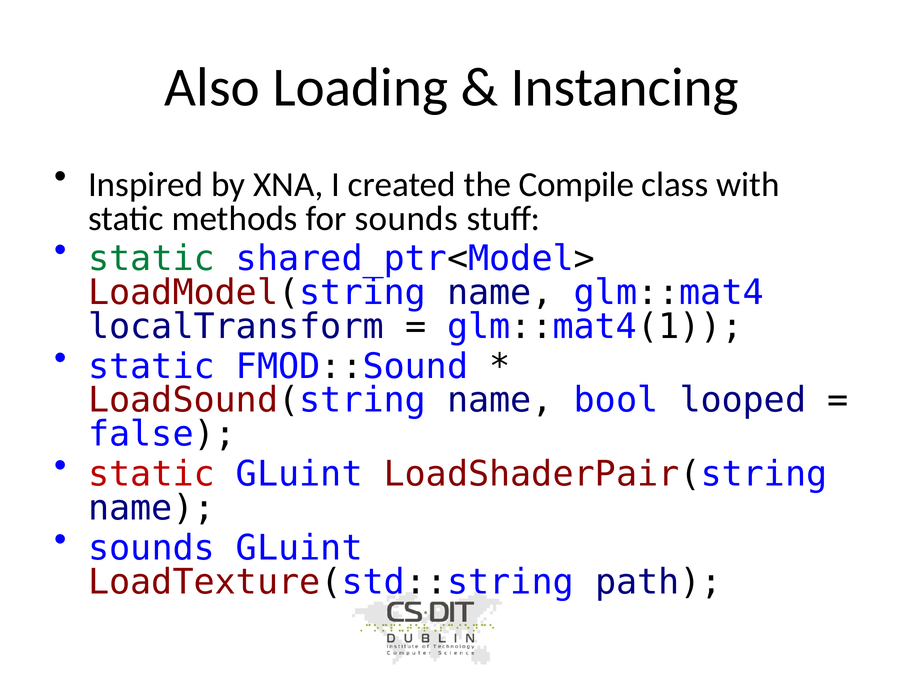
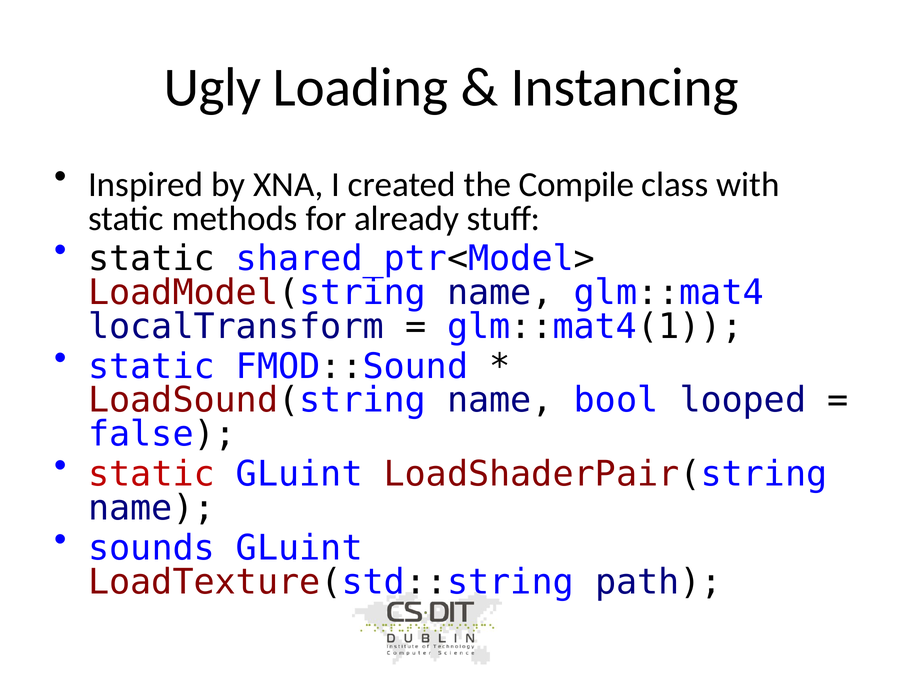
Also: Also -> Ugly (212, 88)
for sounds: sounds -> already (407, 219)
static colour: green -> black (152, 259)
